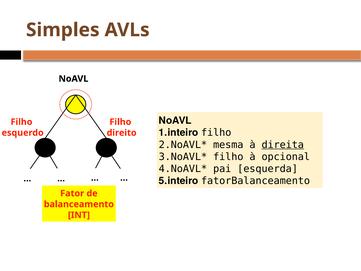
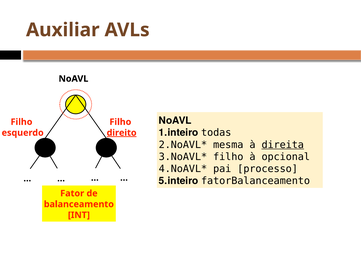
Simples: Simples -> Auxiliar (63, 30)
filho: filho -> todas (216, 133)
direito underline: none -> present (122, 133)
esquerda: esquerda -> processo (268, 169)
